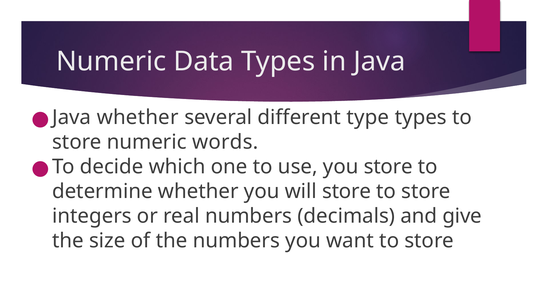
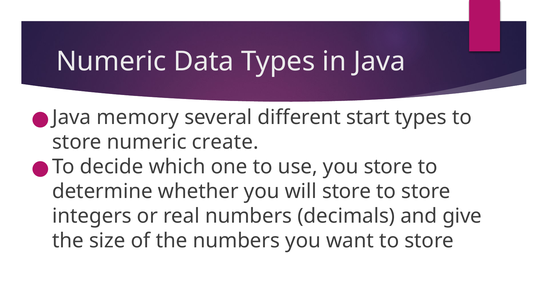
Java whether: whether -> memory (138, 118)
type: type -> start (368, 118)
words: words -> create (225, 142)
